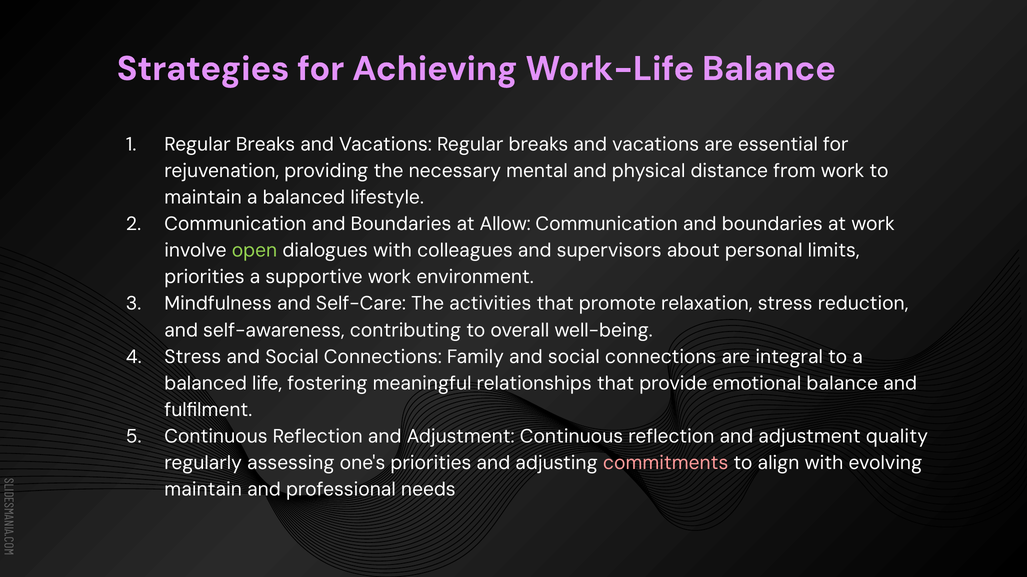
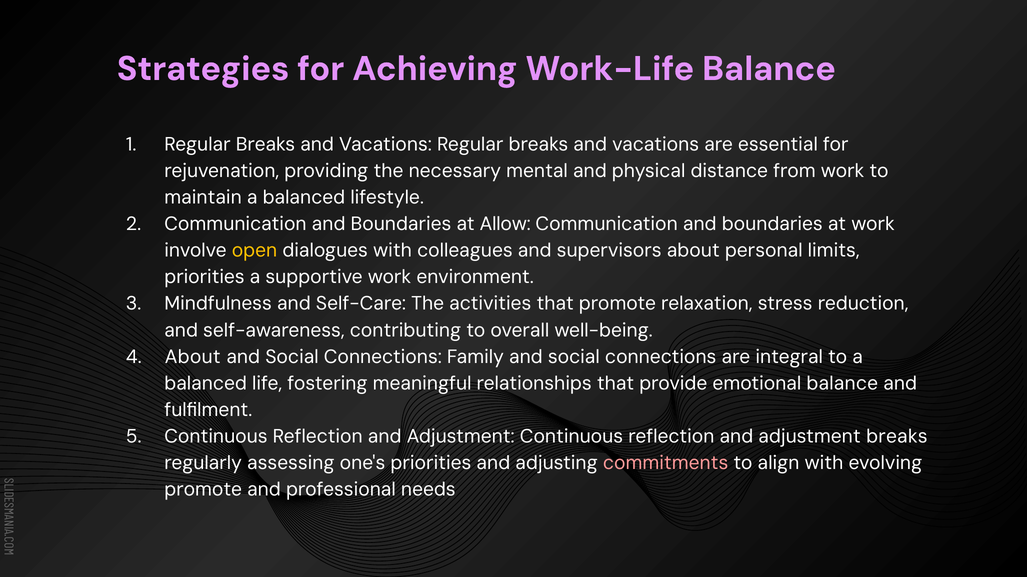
open colour: light green -> yellow (254, 251)
Stress: Stress -> About (193, 357)
adjustment quality: quality -> breaks (897, 437)
maintain: maintain -> promote (203, 490)
